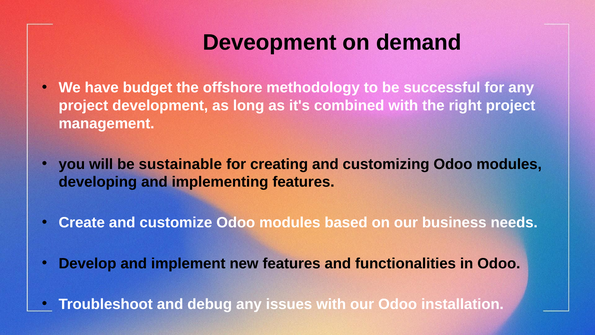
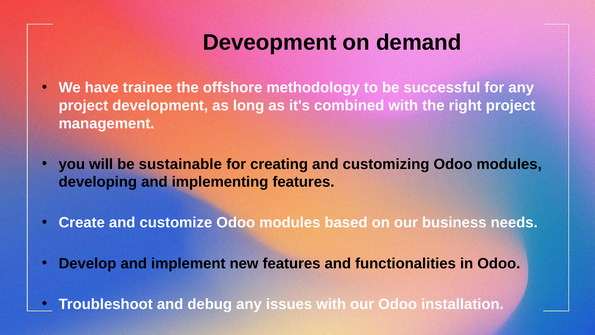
budget: budget -> trainee (148, 88)
